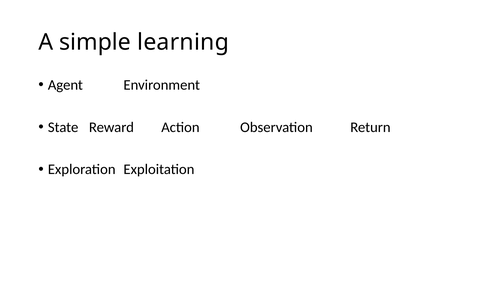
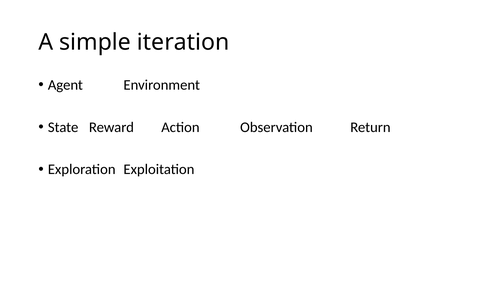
learning: learning -> iteration (183, 42)
